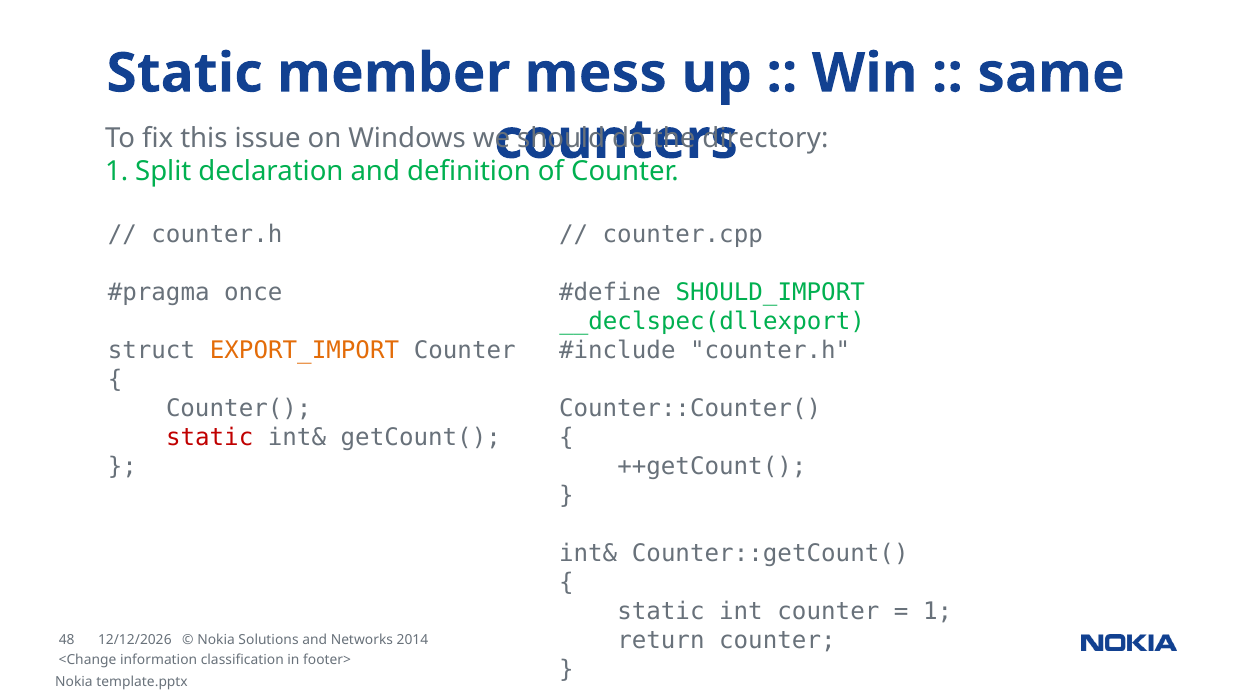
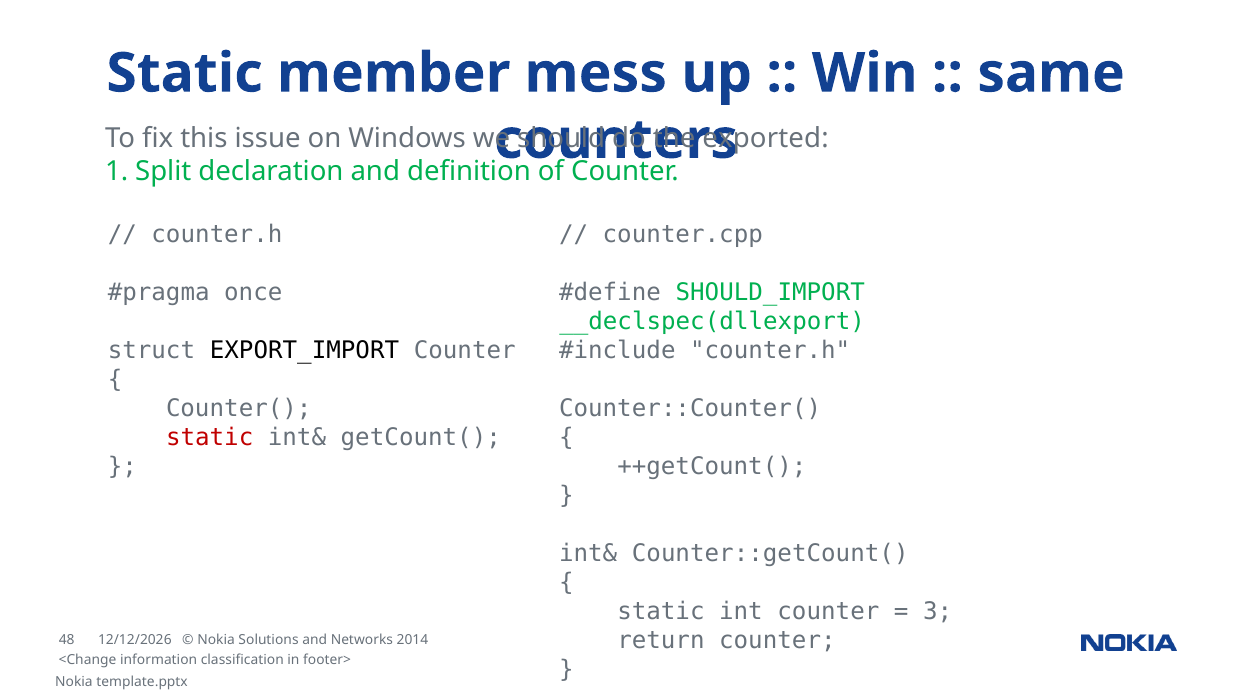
directory: directory -> exported (766, 138)
EXPORT_IMPORT colour: orange -> black (304, 351)
1: 1 -> 3 (938, 612)
